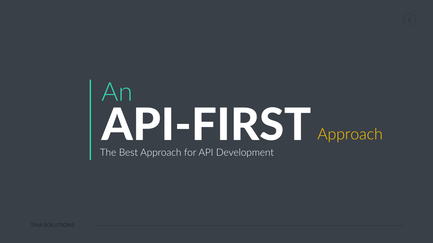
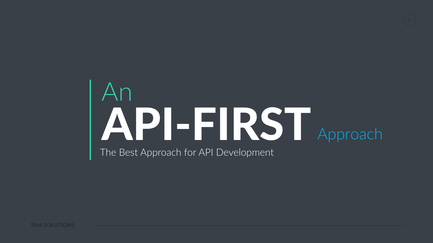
Approach colour: yellow -> light blue (350, 135)
